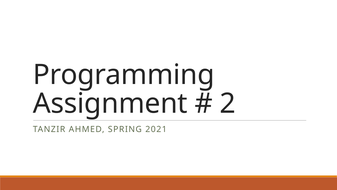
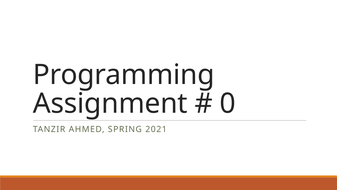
2: 2 -> 0 (228, 103)
